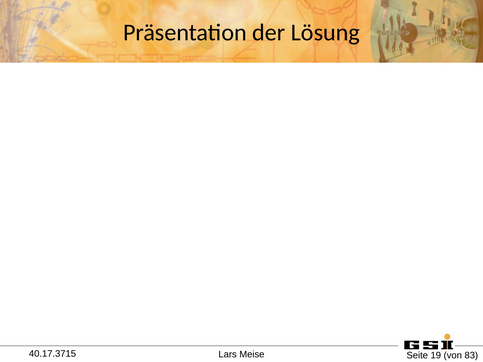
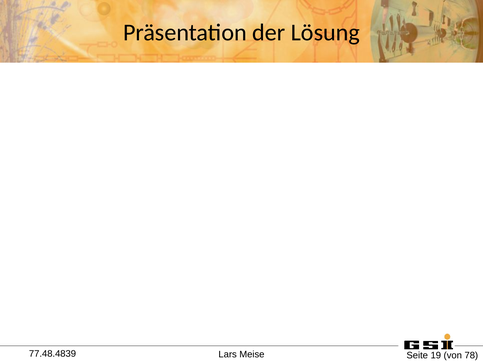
40.17.3715: 40.17.3715 -> 77.48.4839 (52, 354)
83: 83 -> 78 (471, 356)
